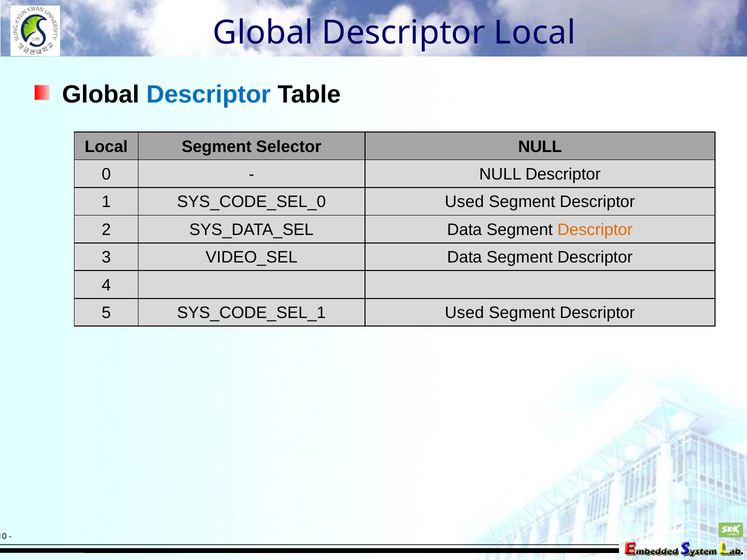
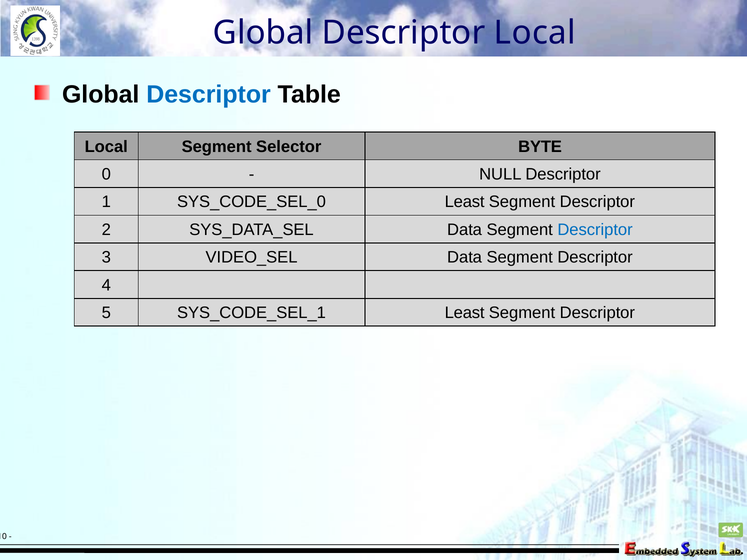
Selector NULL: NULL -> BYTE (540, 147)
Used: Used -> Least (465, 202)
Descriptor colour: orange -> blue (595, 230)
Used: Used -> Least (465, 313)
